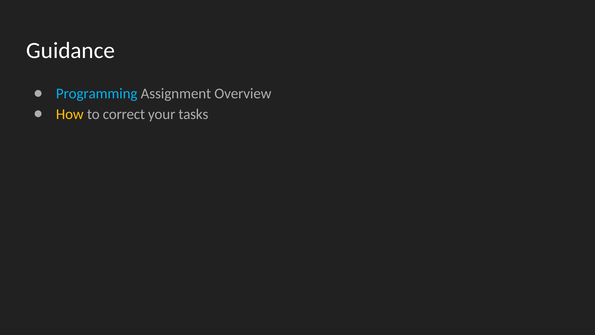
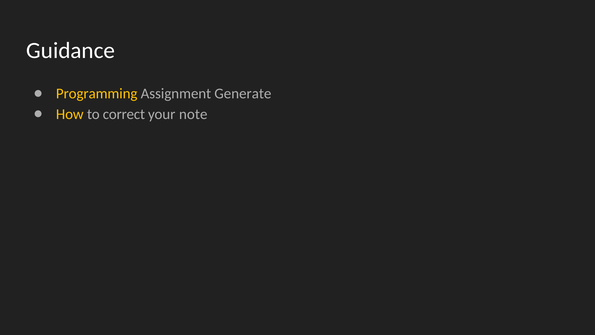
Programming colour: light blue -> yellow (97, 94)
Overview: Overview -> Generate (243, 94)
tasks: tasks -> note (193, 114)
